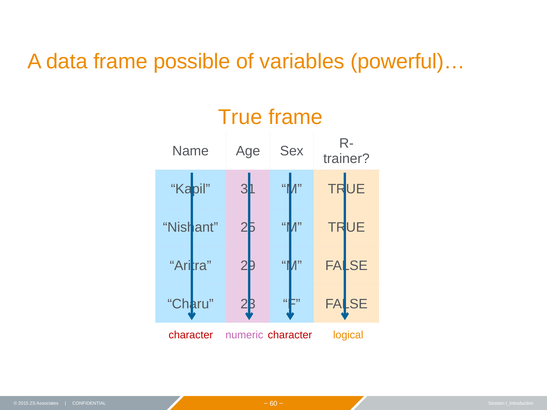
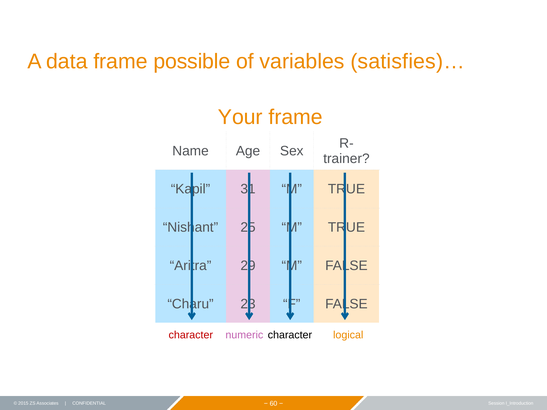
powerful)…: powerful)… -> satisfies)… (408, 61)
True: True -> Your (240, 117)
character colour: red -> black (290, 335)
